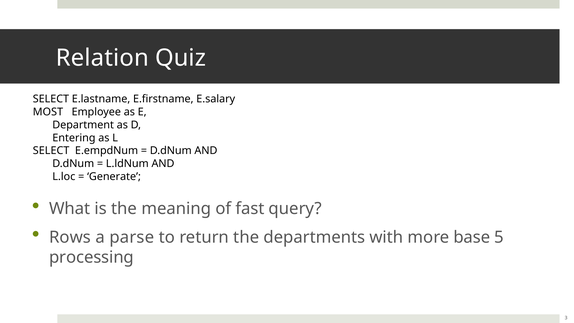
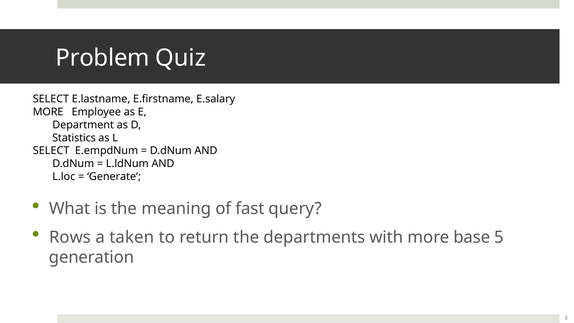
Relation: Relation -> Problem (103, 58)
MOST: MOST -> MORE (48, 112)
Entering: Entering -> Statistics (74, 138)
parse: parse -> taken (132, 237)
processing: processing -> generation (92, 257)
